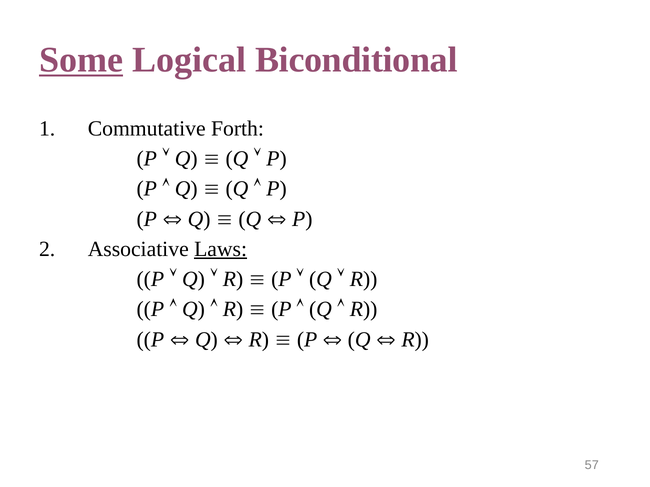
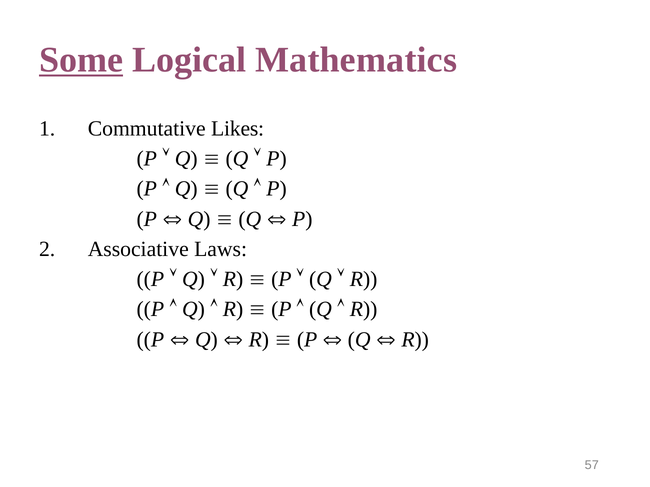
Biconditional: Biconditional -> Mathematics (356, 60)
Forth: Forth -> Likes (238, 129)
Laws underline: present -> none (221, 249)
